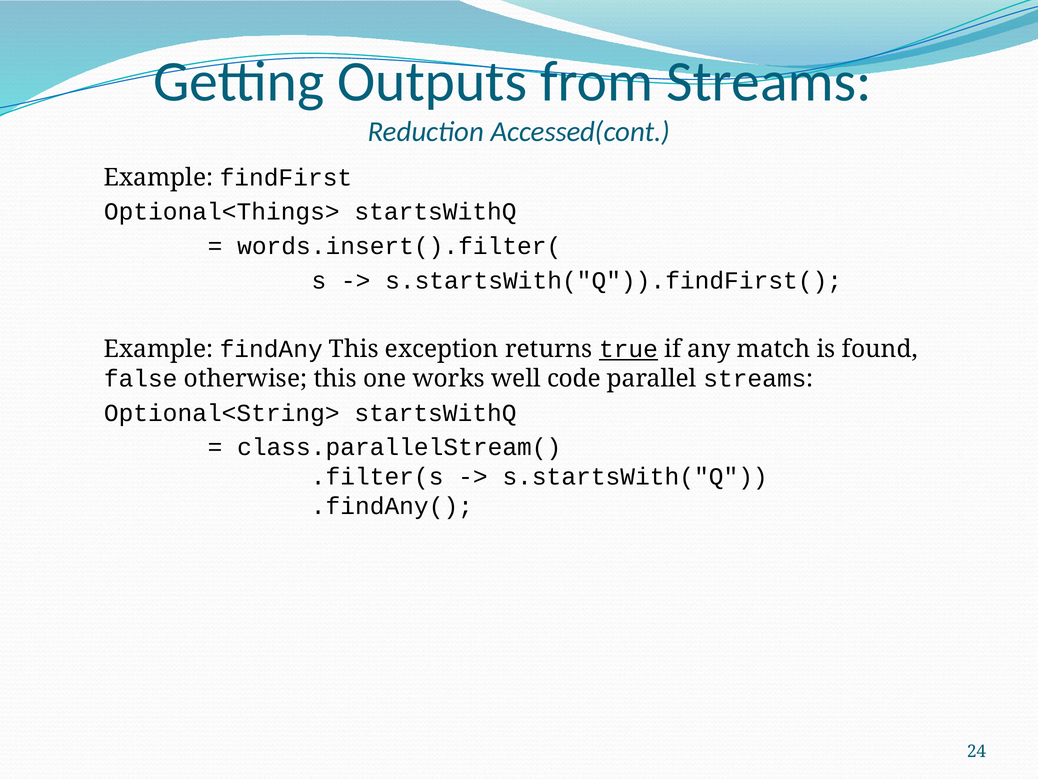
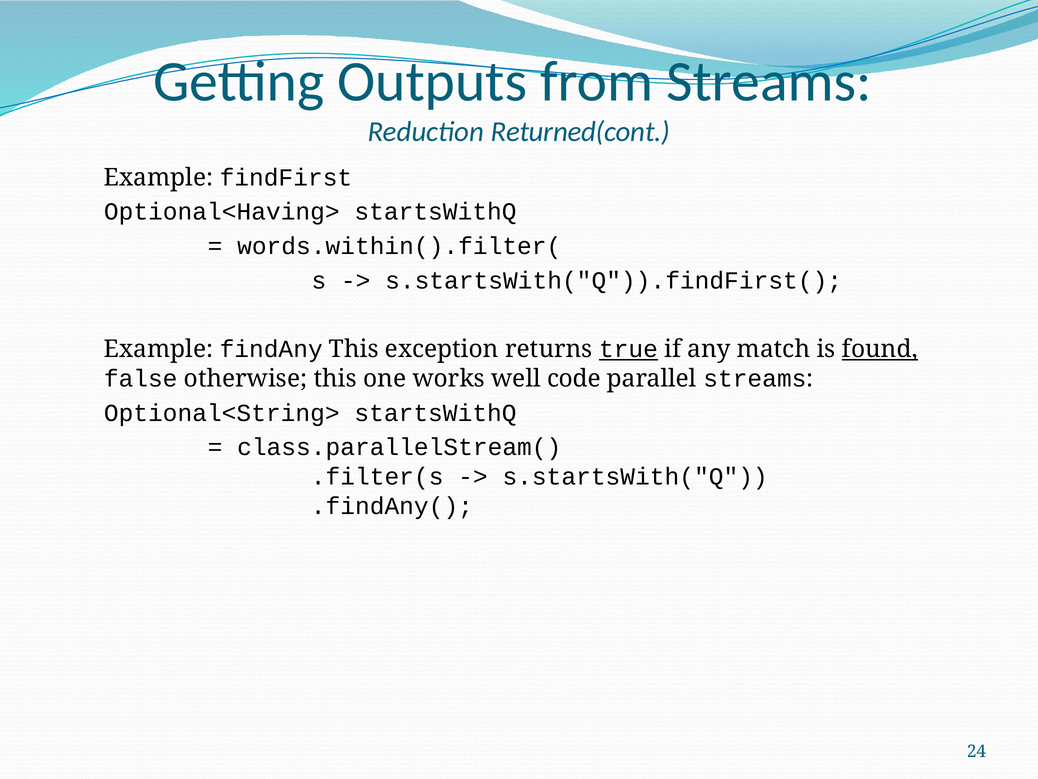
Accessed(cont: Accessed(cont -> Returned(cont (580, 132)
Optional<Things>: Optional<Things> -> Optional<Having> (222, 212)
words.insert().filter(: words.insert().filter( -> words.within().filter( (399, 246)
found underline: none -> present (880, 349)
